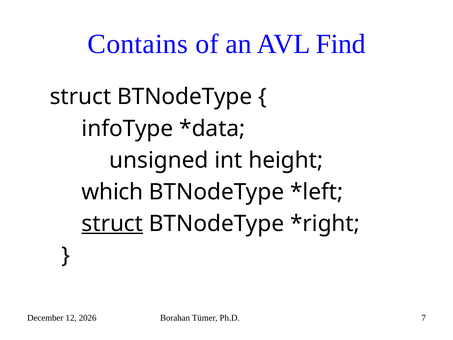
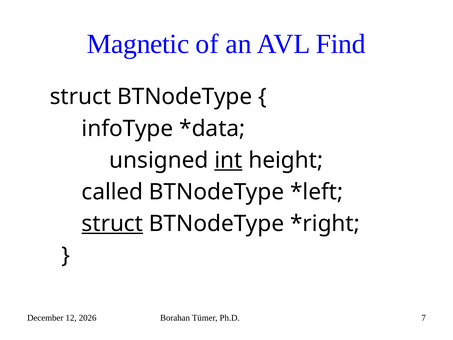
Contains: Contains -> Magnetic (138, 44)
int underline: none -> present (228, 160)
which: which -> called (112, 192)
